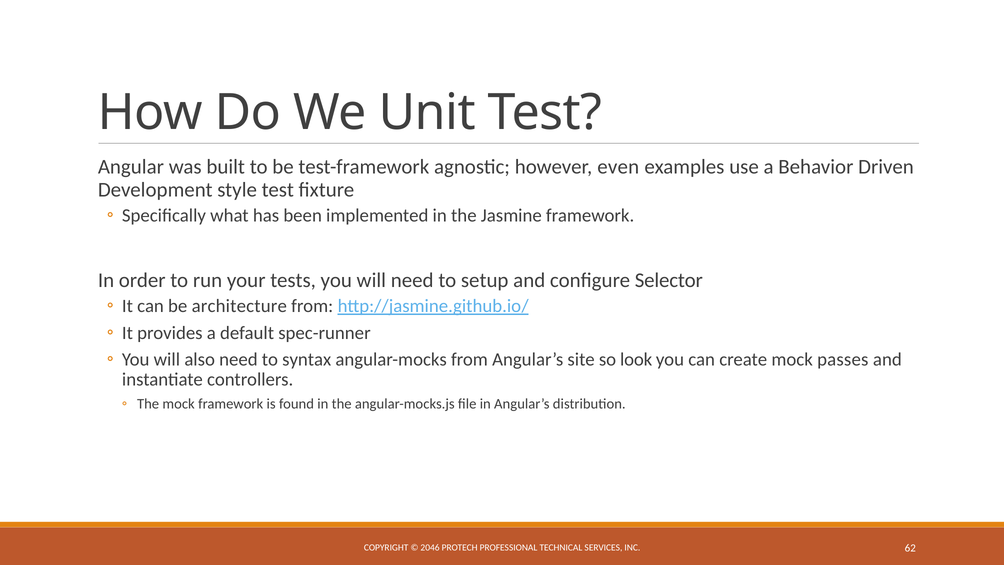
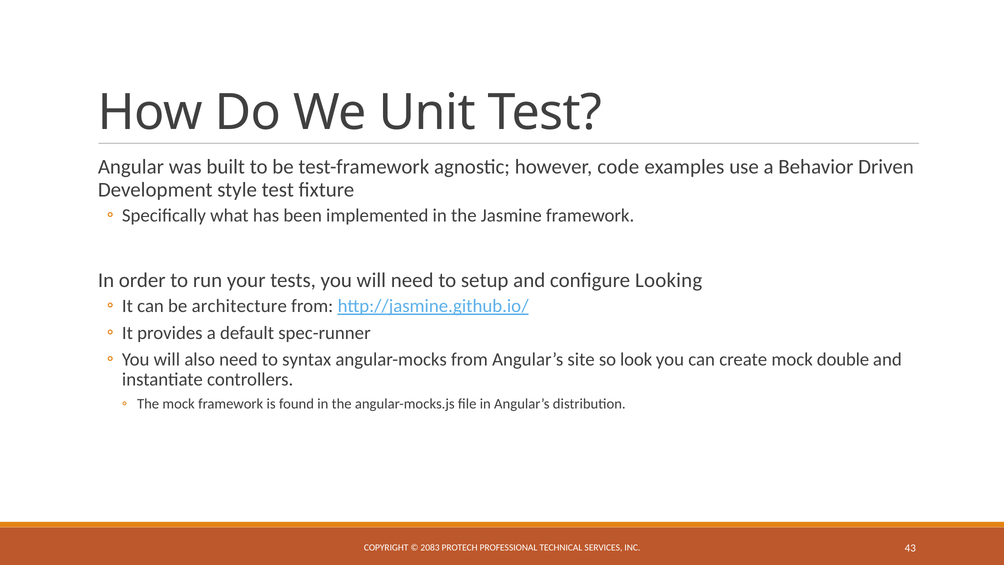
even: even -> code (618, 167)
Selector: Selector -> Looking (669, 280)
passes: passes -> double (843, 359)
2046: 2046 -> 2083 (430, 548)
62: 62 -> 43 (910, 548)
